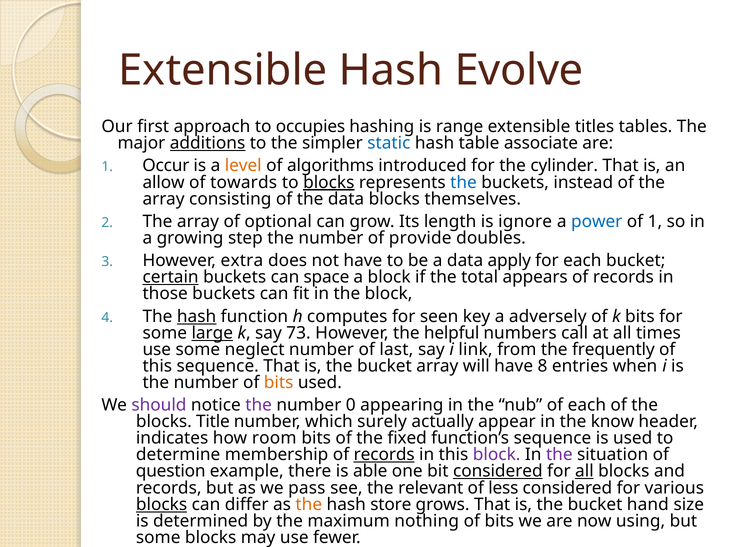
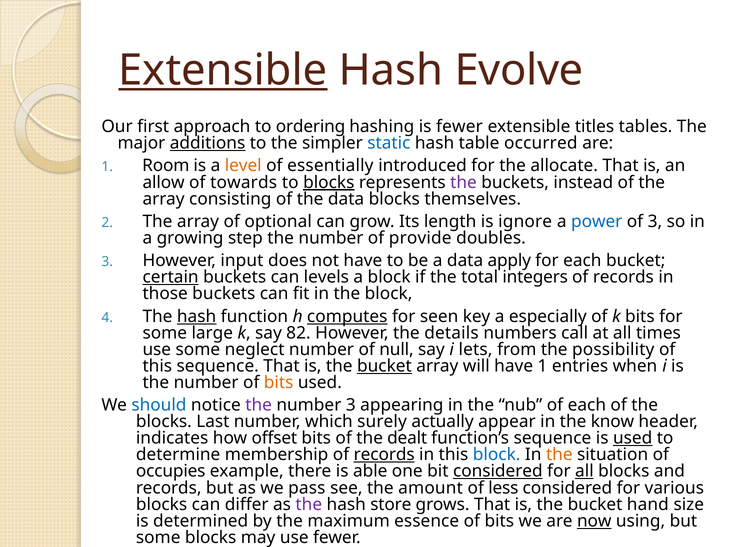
Extensible underline: none -> present (223, 71)
occupies: occupies -> ordering (311, 127)
is range: range -> fewer (459, 127)
associate: associate -> occurred (541, 143)
Occur: Occur -> Room (166, 166)
algorithms: algorithms -> essentially (330, 166)
cylinder: cylinder -> allocate (564, 166)
the colour: blue -> purple (464, 183)
of 1: 1 -> 3 (655, 222)
extra: extra -> input (242, 261)
space: space -> levels (326, 277)
appears: appears -> integers (535, 277)
computes underline: none -> present (347, 317)
adversely: adversely -> especially (548, 317)
large underline: present -> none (212, 333)
73: 73 -> 82 (298, 333)
helpful: helpful -> details (451, 333)
last: last -> null (397, 350)
link: link -> lets (475, 350)
frequently: frequently -> possibility (613, 350)
bucket underline: none -> present (384, 366)
have 8: 8 -> 1 (543, 366)
should colour: purple -> blue (159, 406)
number 0: 0 -> 3 (351, 406)
Title: Title -> Last (213, 422)
room: room -> offset (274, 439)
fixed: fixed -> dealt (407, 439)
used underline: none -> present (633, 439)
block colour: purple -> blue (497, 455)
the colour: purple -> orange (559, 455)
question: question -> occupies (171, 472)
relevant: relevant -> amount (431, 488)
blocks underline: present -> none (162, 505)
the colour: orange -> purple (309, 505)
nothing: nothing -> essence (427, 521)
now underline: none -> present (594, 521)
